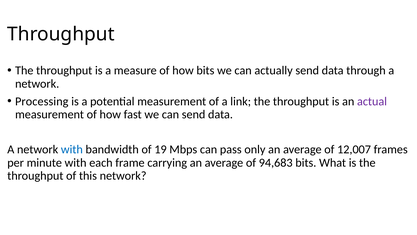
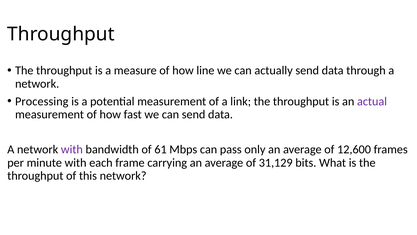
how bits: bits -> line (205, 71)
with colour: blue -> purple (72, 149)
19: 19 -> 61 (161, 149)
12,007: 12,007 -> 12,600 (354, 149)
94,683: 94,683 -> 31,129 (276, 162)
